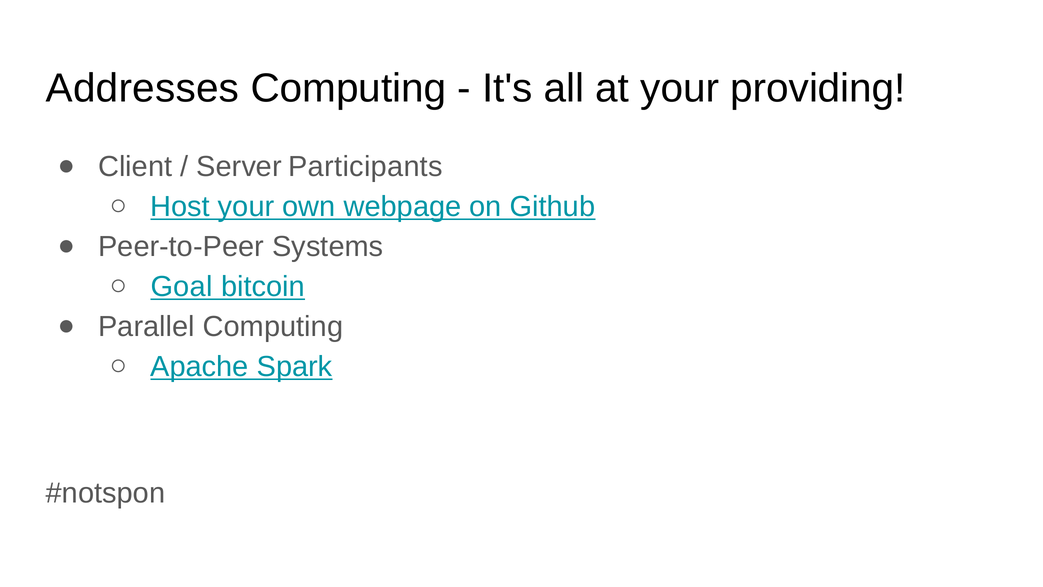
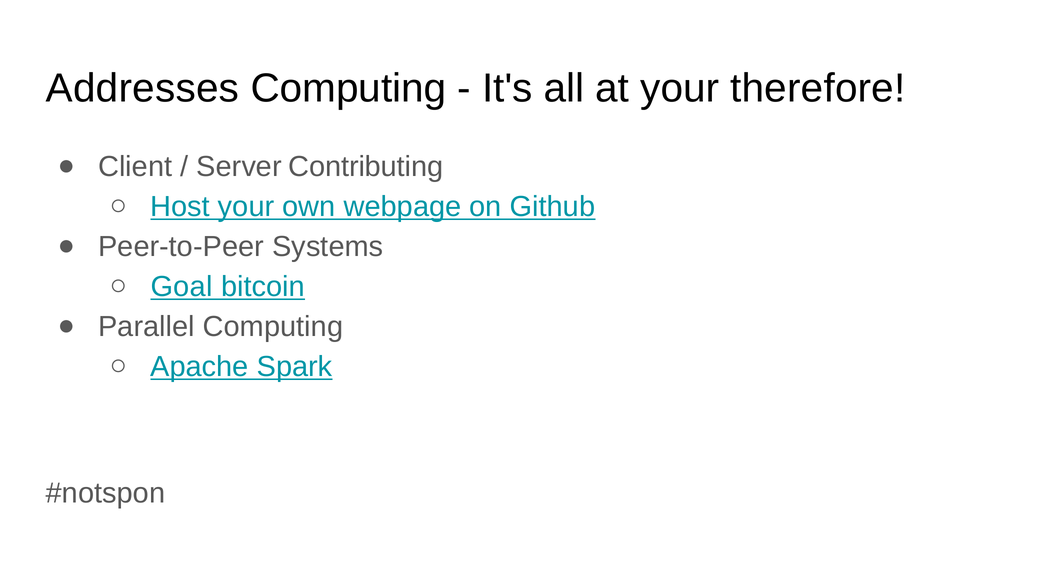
providing: providing -> therefore (818, 88)
Participants: Participants -> Contributing (366, 167)
